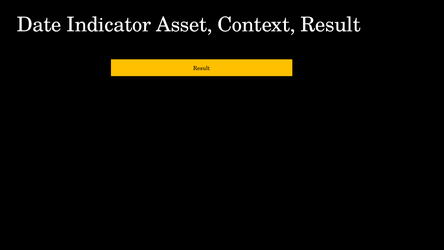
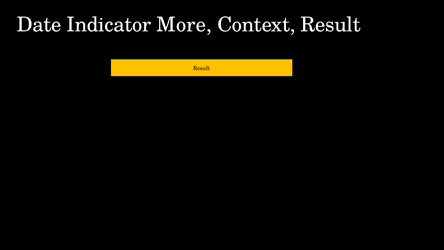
Asset: Asset -> More (184, 25)
